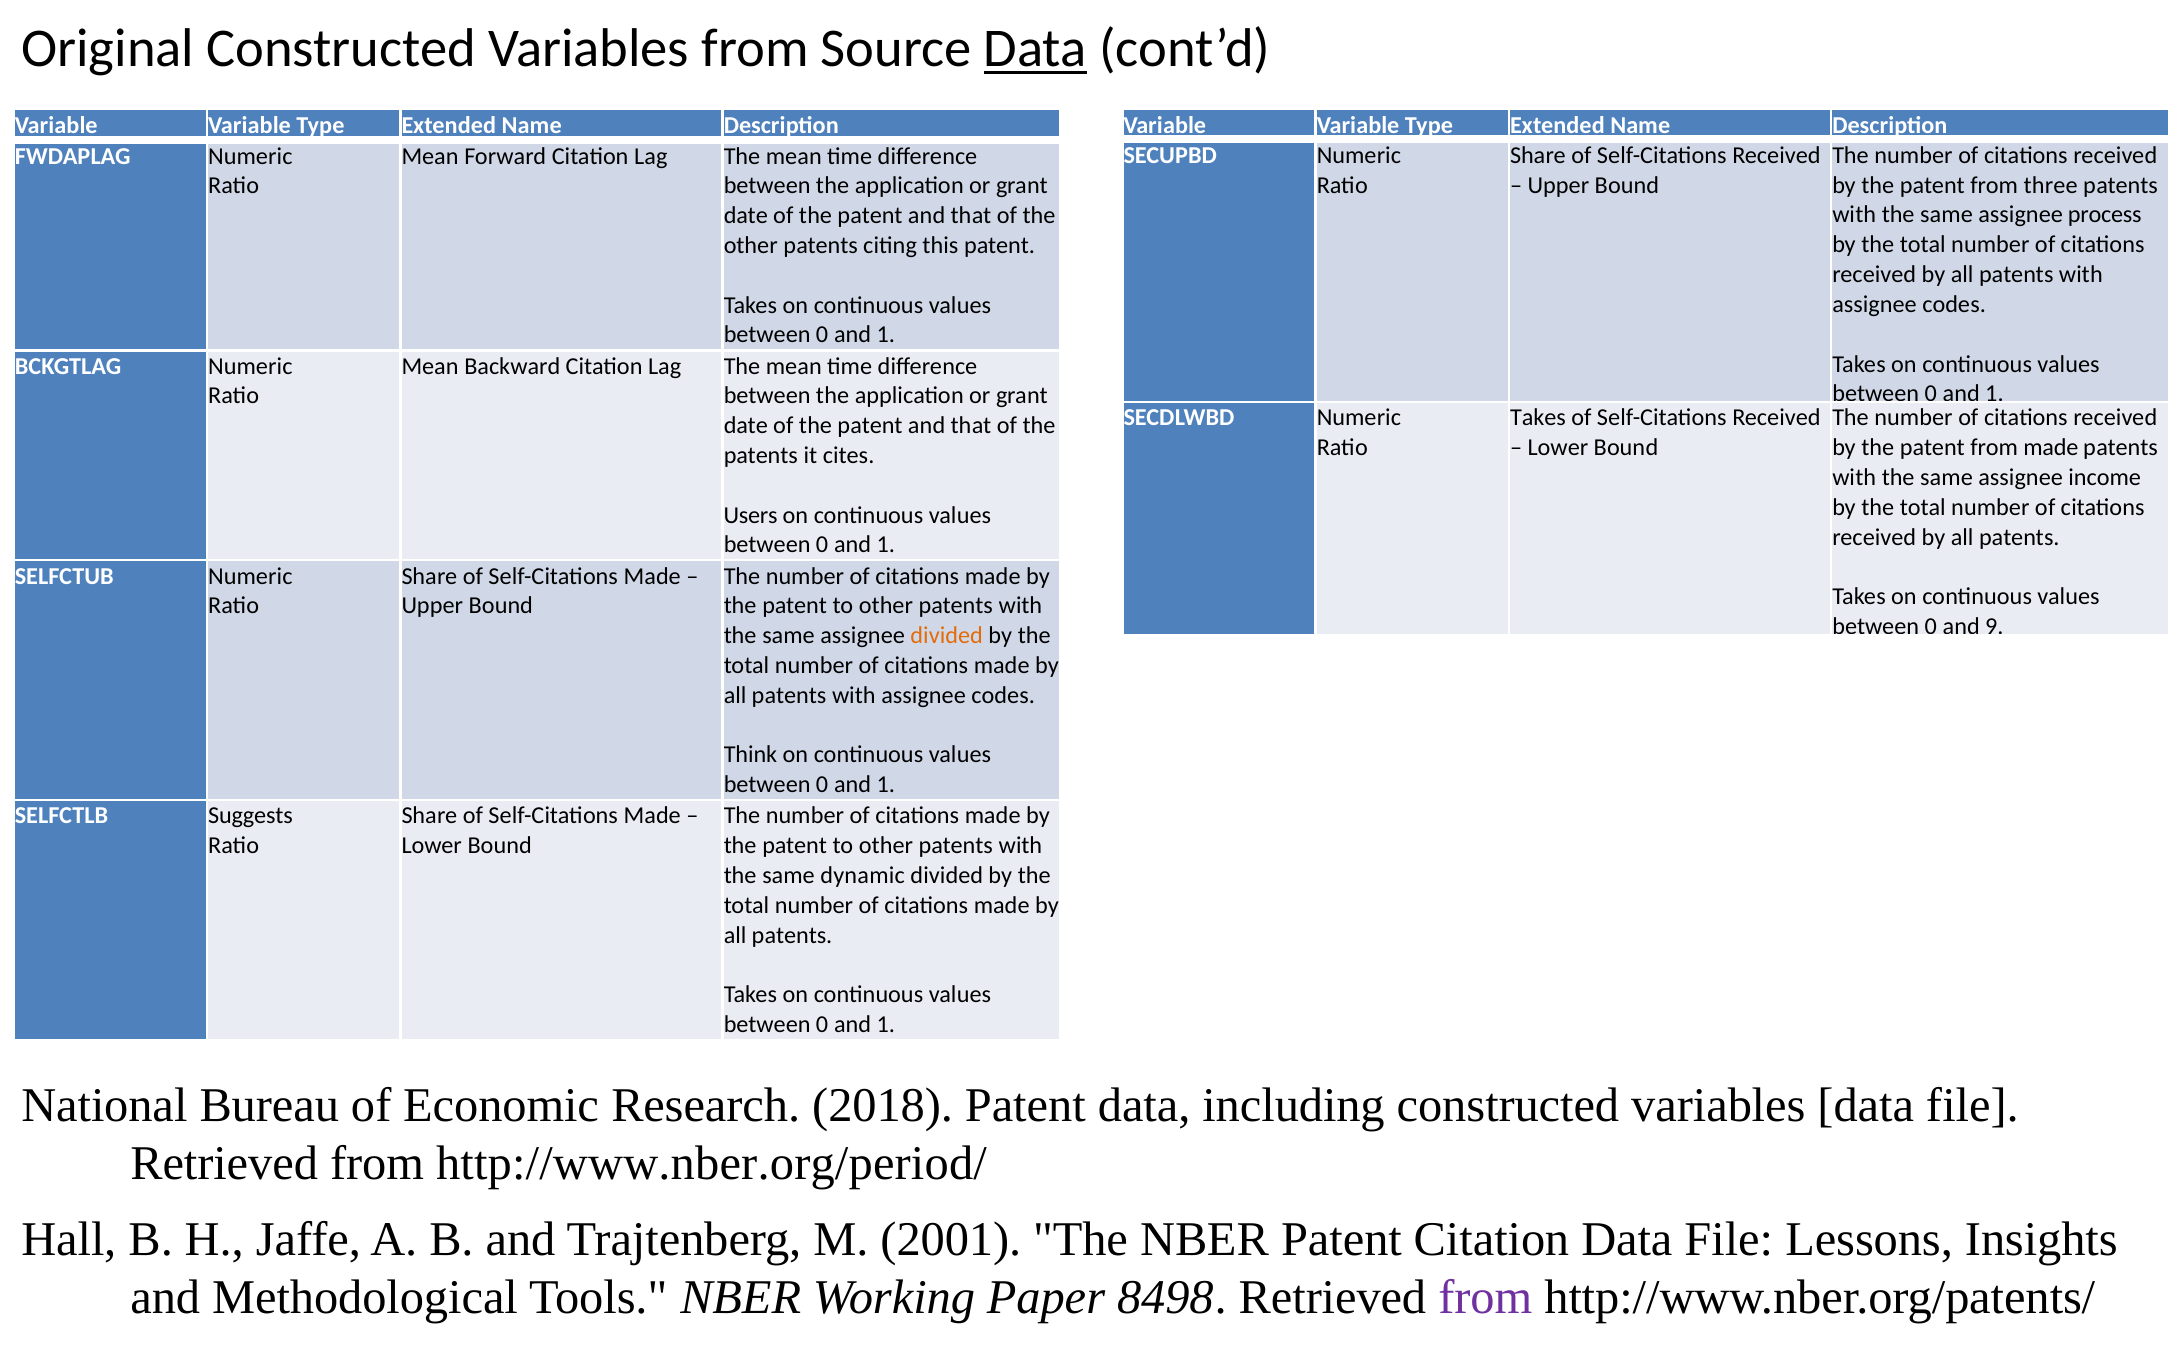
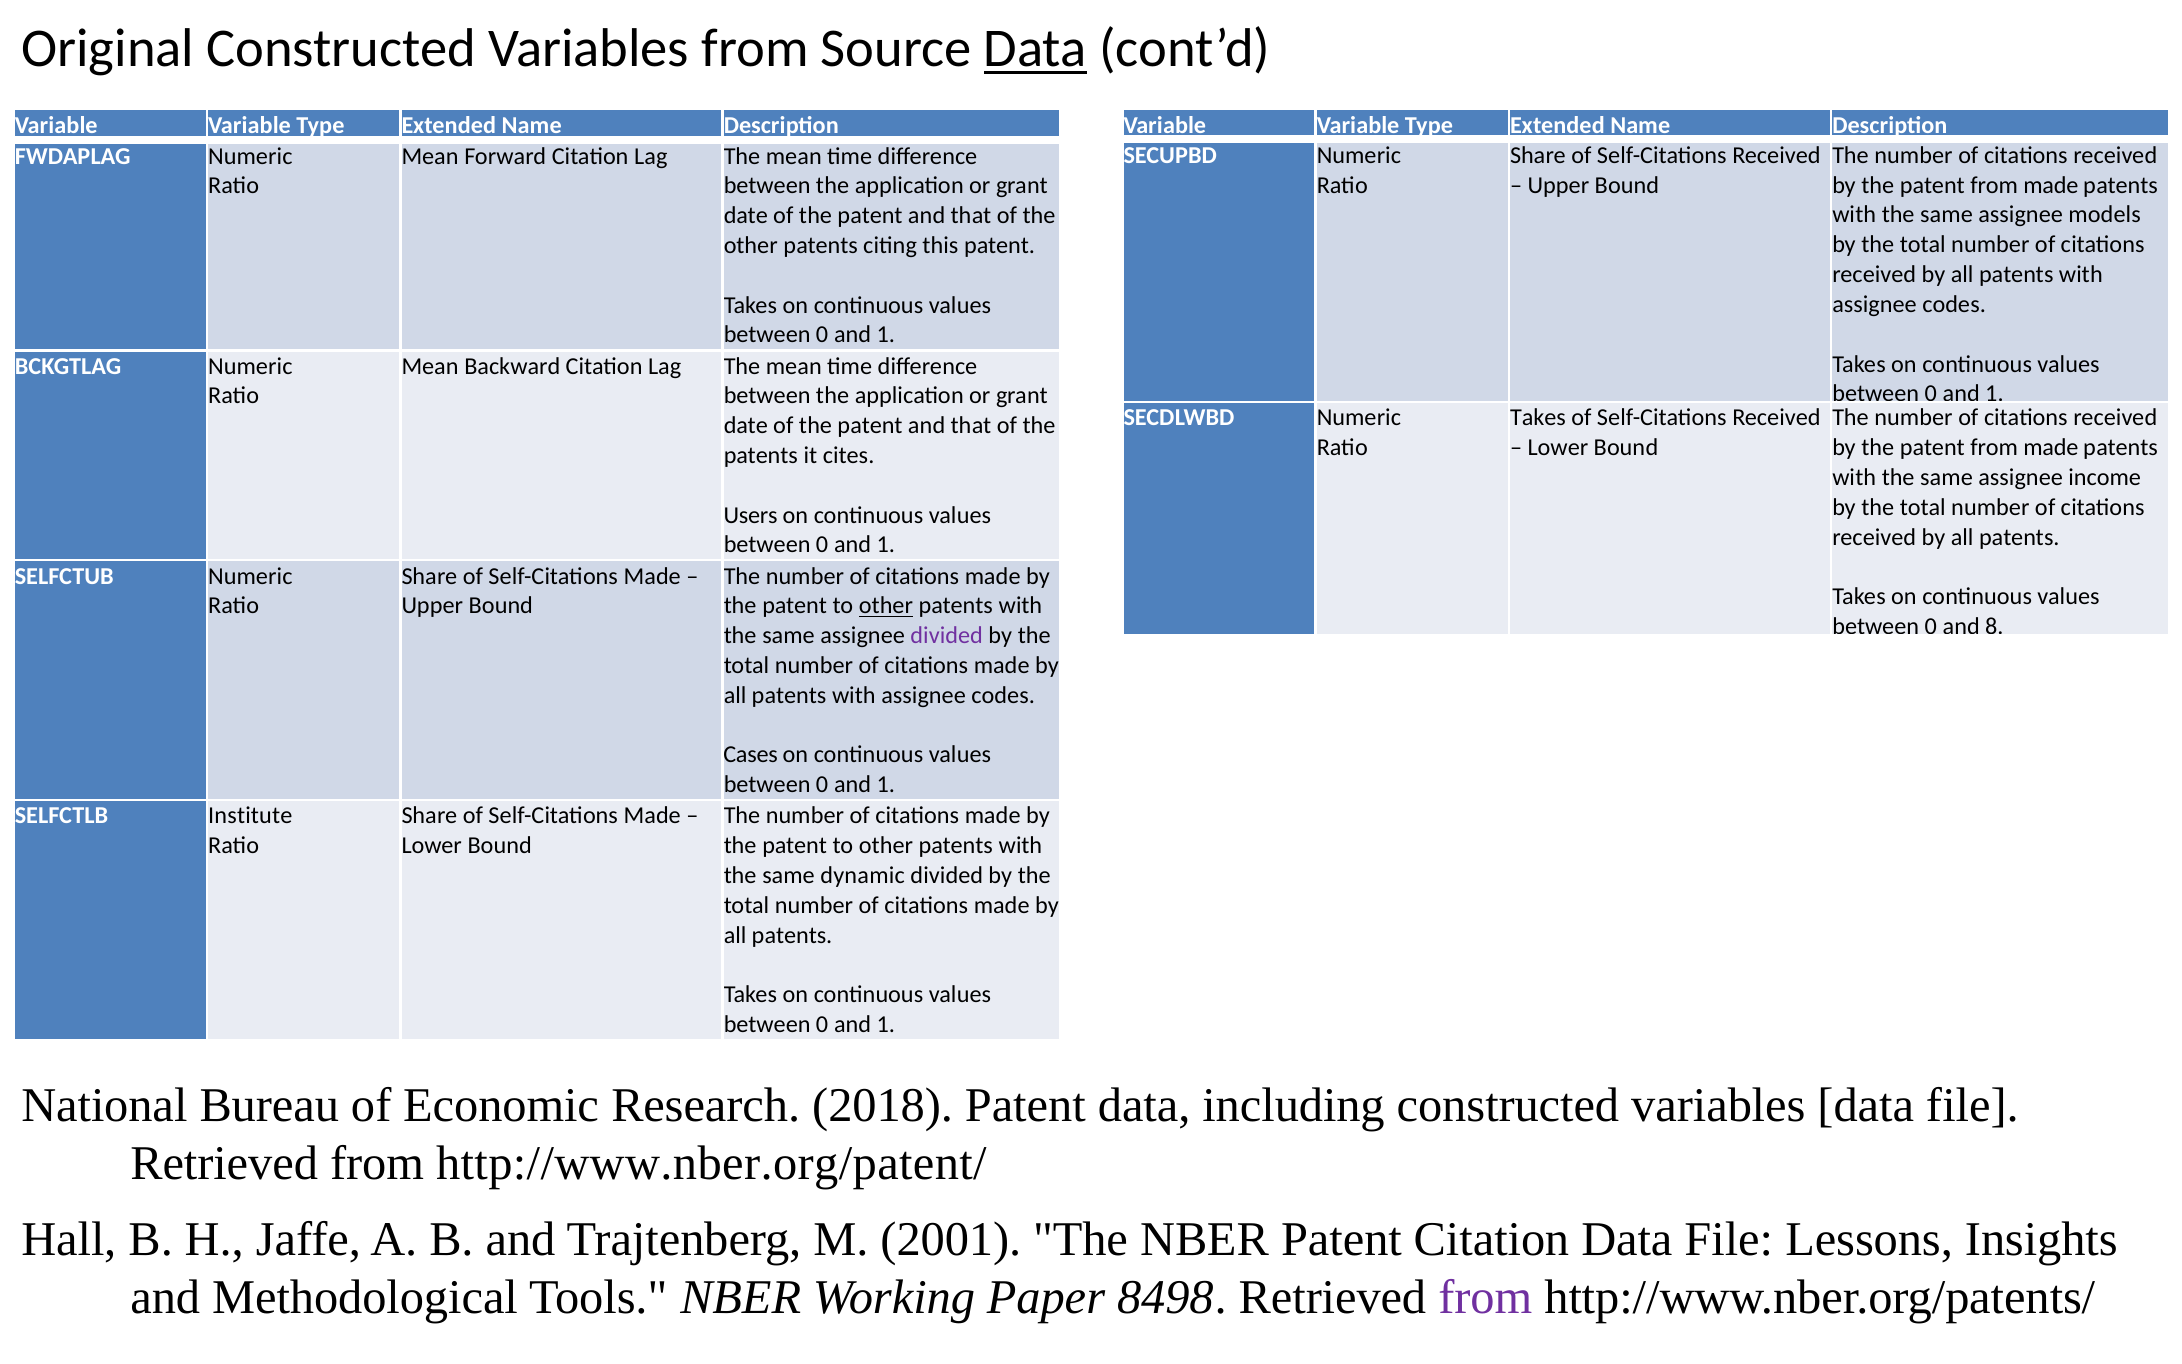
three: three -> made (2051, 185)
process: process -> models (2105, 215)
other underline: none -> present (886, 606)
9: 9 -> 8 (1994, 627)
divided colour: orange -> purple (947, 636)
Think: Think -> Cases (751, 755)
Suggests: Suggests -> Institute (250, 816)
http://www.nber.org/period/: http://www.nber.org/period/ -> http://www.nber.org/patent/ (711, 1163)
